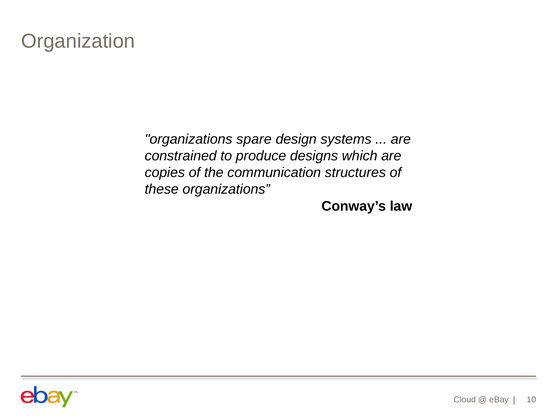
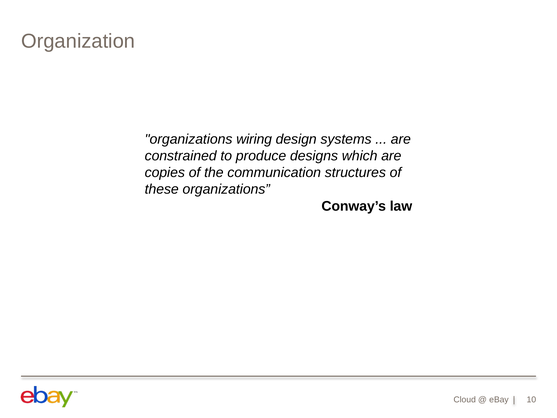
spare: spare -> wiring (254, 139)
